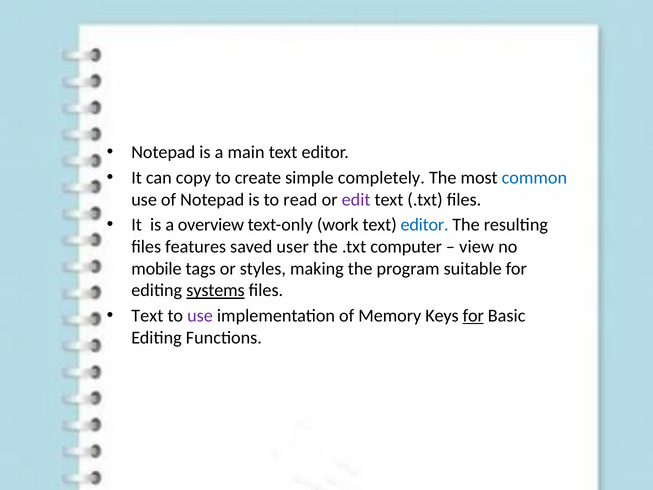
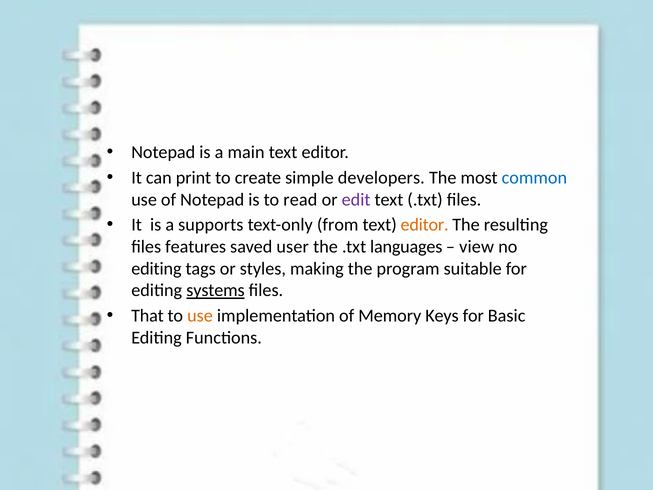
copy: copy -> print (194, 178)
completely: completely -> developers (381, 178)
overview: overview -> supports (211, 225)
work: work -> from (338, 225)
editor colour: blue -> orange (425, 225)
computer: computer -> languages (406, 247)
mobile: mobile -> editing (156, 268)
Text: Text -> That (147, 316)
use colour: purple -> orange (200, 316)
for underline: present -> none (473, 316)
